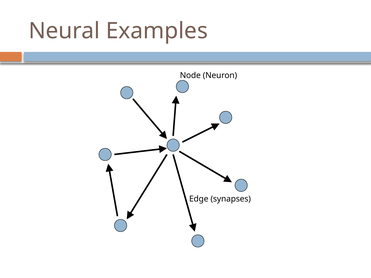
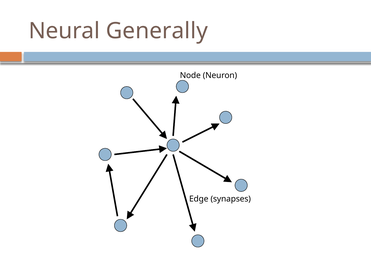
Examples: Examples -> Generally (157, 31)
